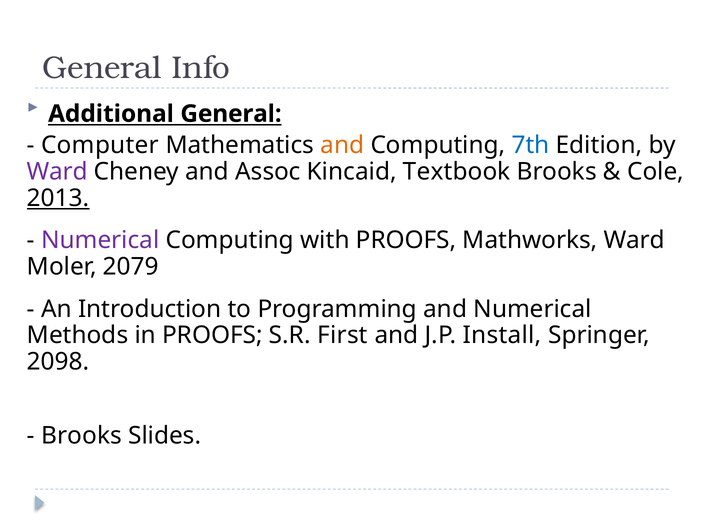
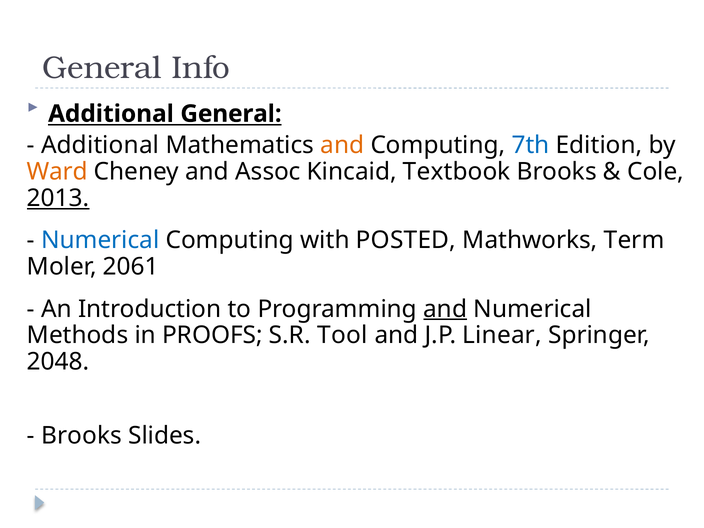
Computer: Computer -> Additional (100, 145)
Ward colour: purple -> orange (57, 172)
Numerical colour: purple -> blue (100, 240)
with PROOFS: PROOFS -> POSTED (406, 240)
Mathworks Ward: Ward -> Term (634, 240)
2079: 2079 -> 2061 (131, 267)
and underline: none -> present (445, 309)
First: First -> Tool (343, 335)
Install: Install -> Linear (502, 335)
2098: 2098 -> 2048 (58, 362)
